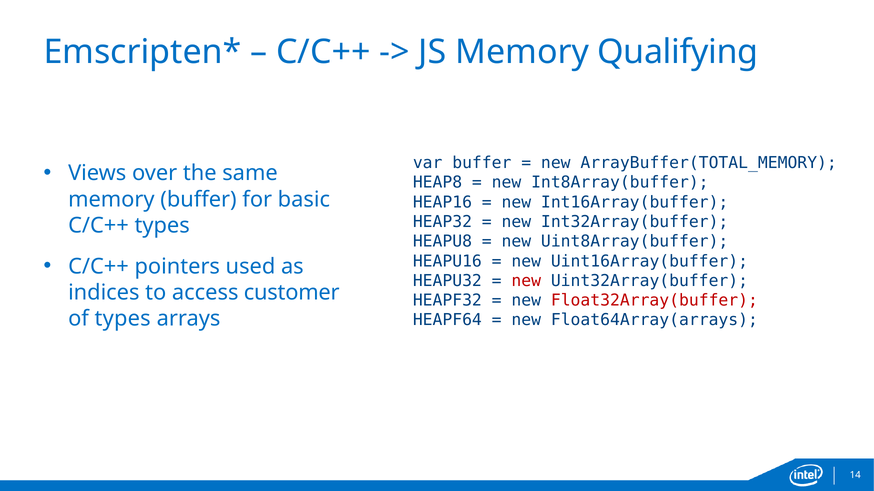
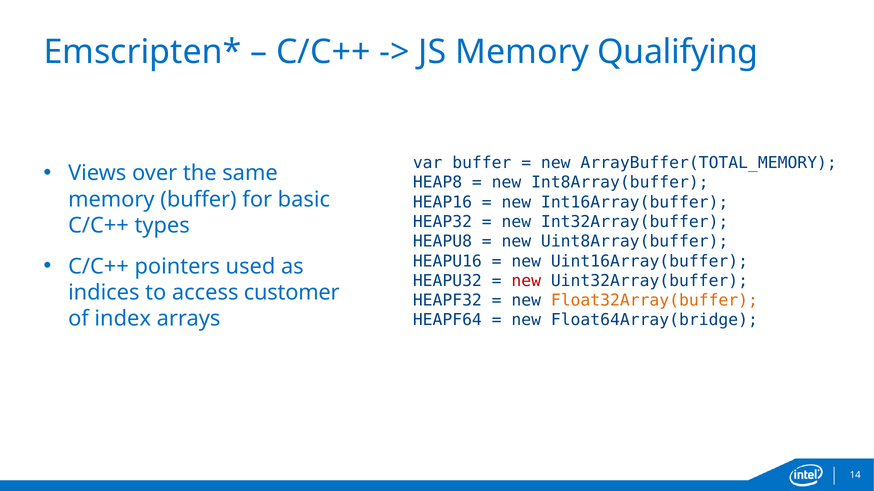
Float32Array(buffer colour: red -> orange (654, 301)
of types: types -> index (123, 319)
Float64Array(arrays: Float64Array(arrays -> Float64Array(bridge (654, 320)
